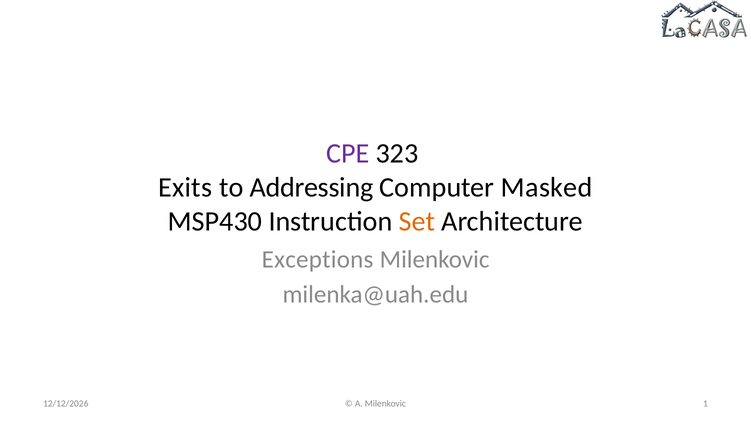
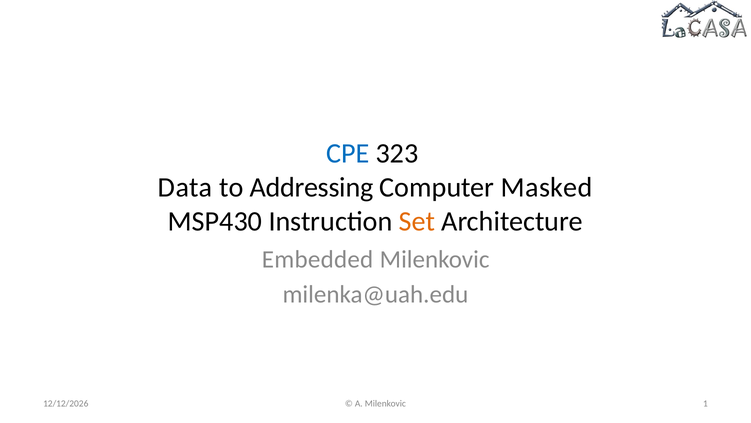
CPE colour: purple -> blue (348, 153)
Exits: Exits -> Data (185, 187)
Exceptions: Exceptions -> Embedded (318, 259)
